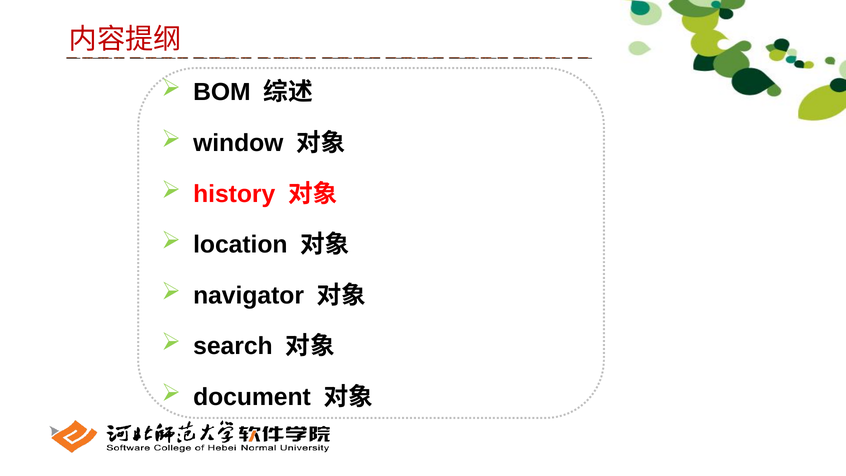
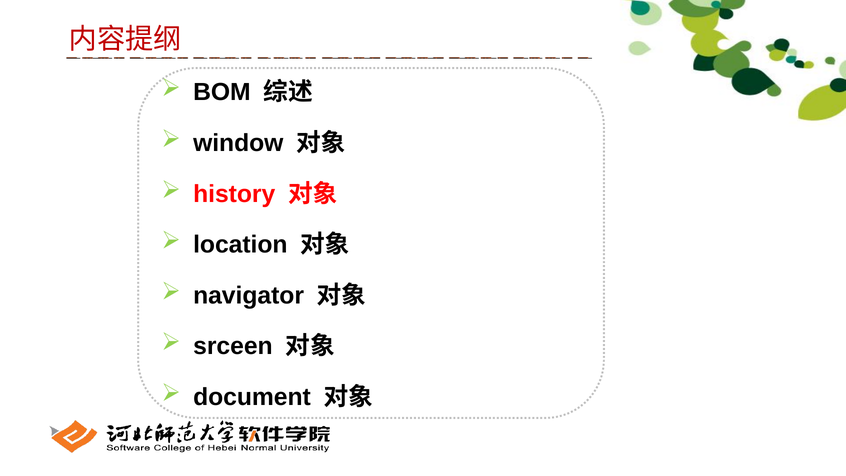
search: search -> srceen (233, 346)
